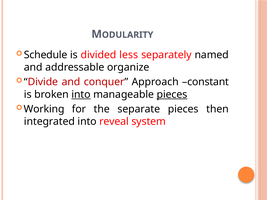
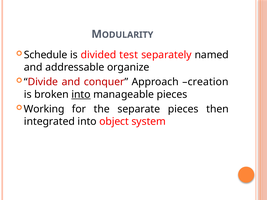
less: less -> test (129, 55)
constant: constant -> creation (205, 82)
pieces underline: present -> none (172, 95)
reveal: reveal -> object (114, 122)
